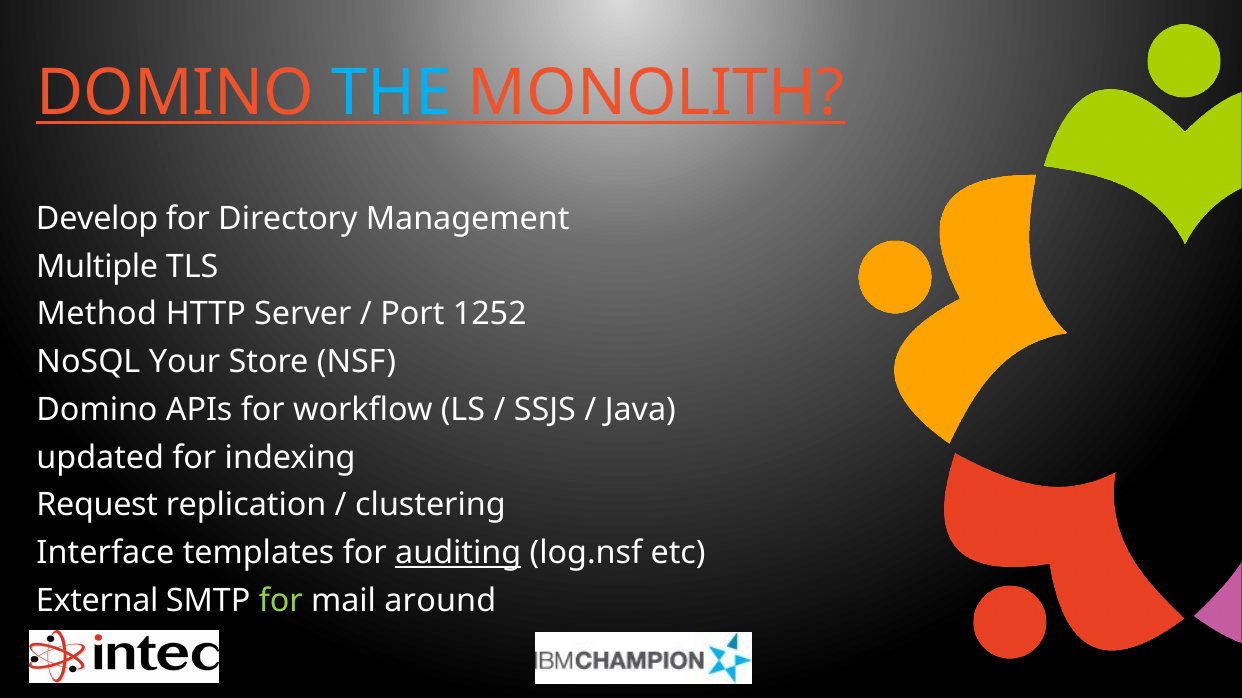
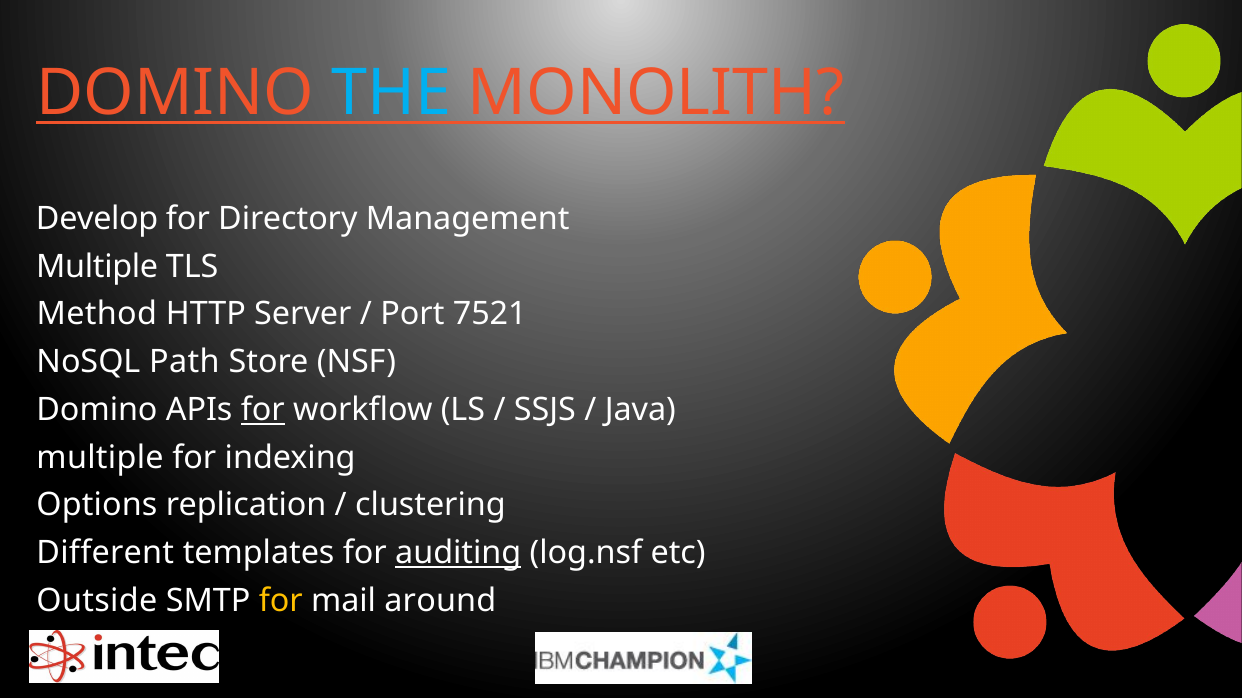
1252: 1252 -> 7521 (490, 314)
Your: Your -> Path (184, 362)
for underline: none -> present (263, 410)
updated: updated -> multiple (100, 458)
Request: Request -> Options (97, 506)
Interface: Interface -> Different (105, 554)
External: External -> Outside (97, 601)
for colour: light green -> yellow (281, 601)
